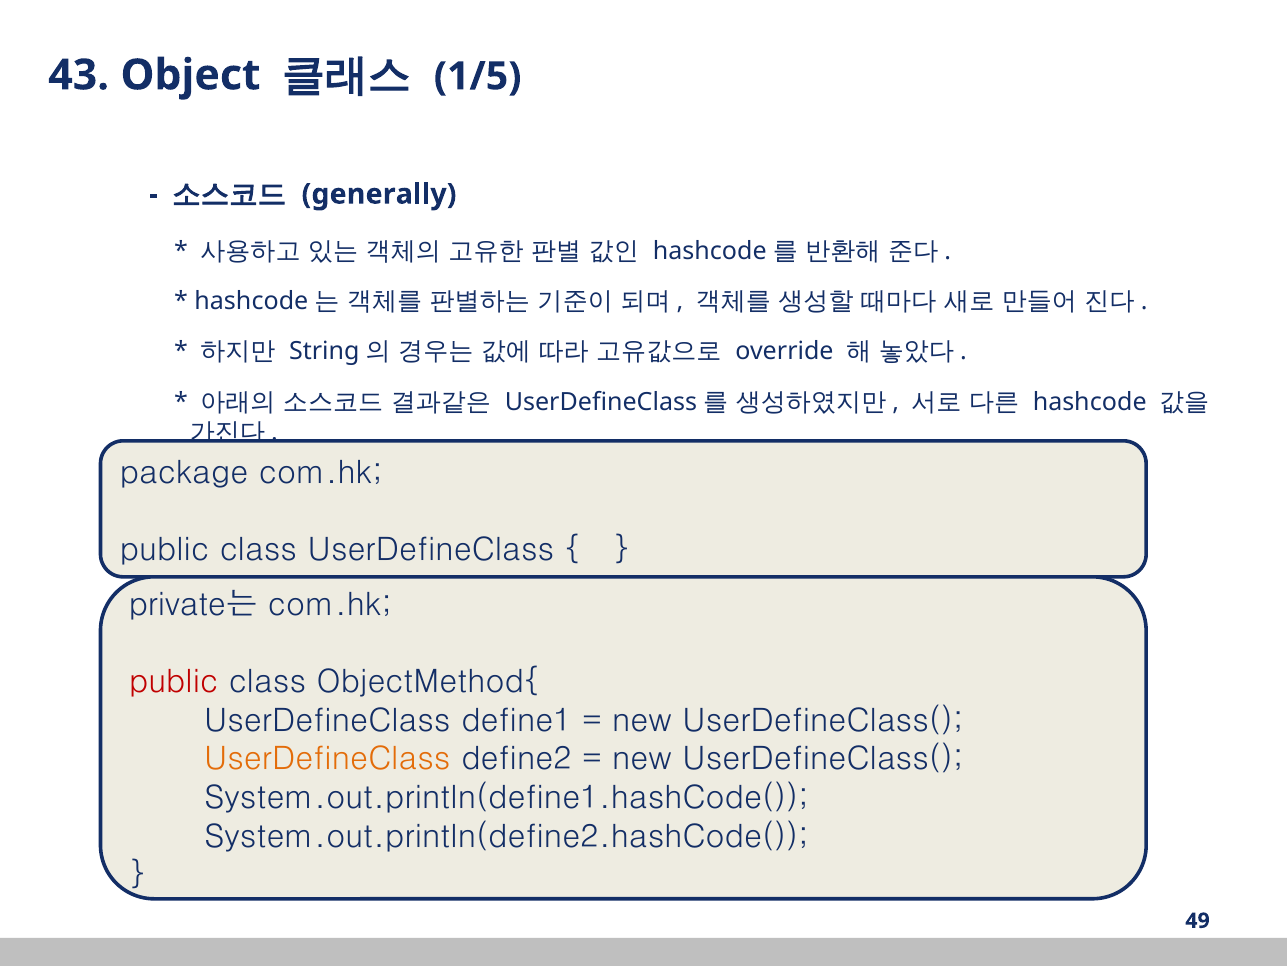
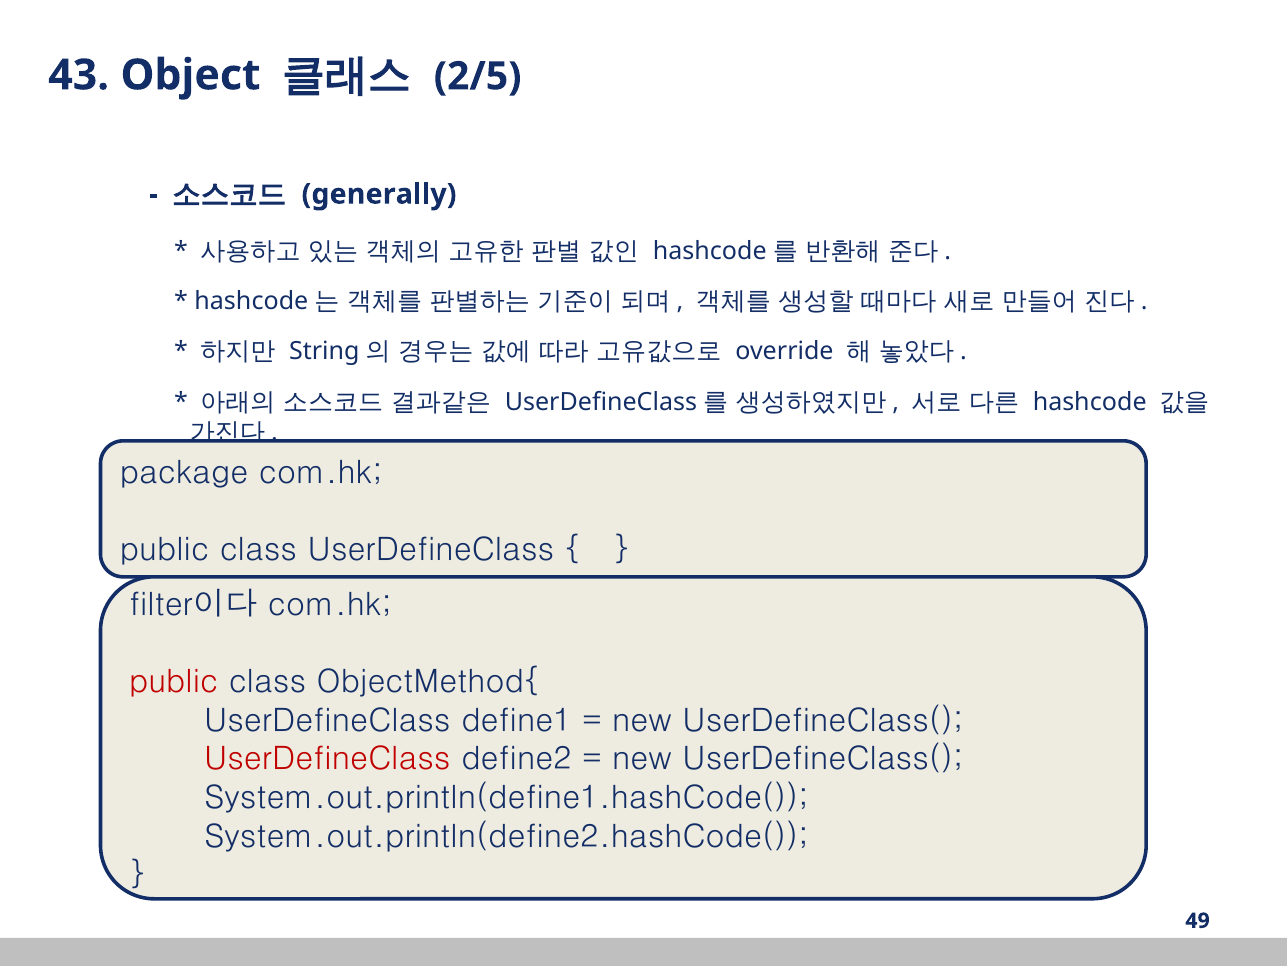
1/5: 1/5 -> 2/5 (478, 76)
private는: private는 -> filter이다 (193, 604)
UserDefineClass colour: orange -> red (327, 759)
